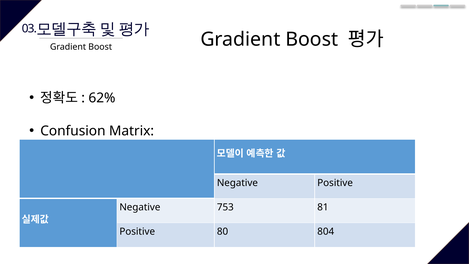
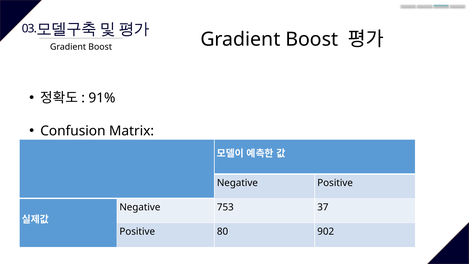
62%: 62% -> 91% (102, 98)
81: 81 -> 37 (323, 207)
804: 804 -> 902 (326, 232)
